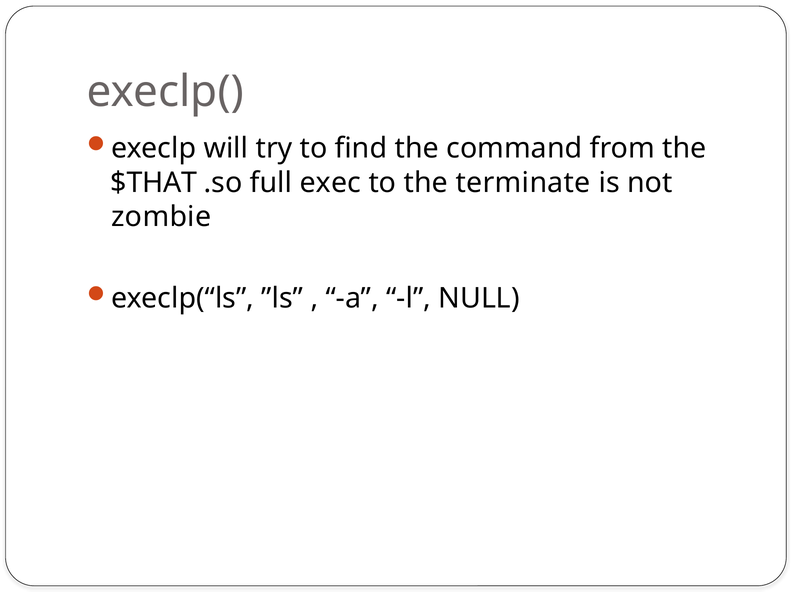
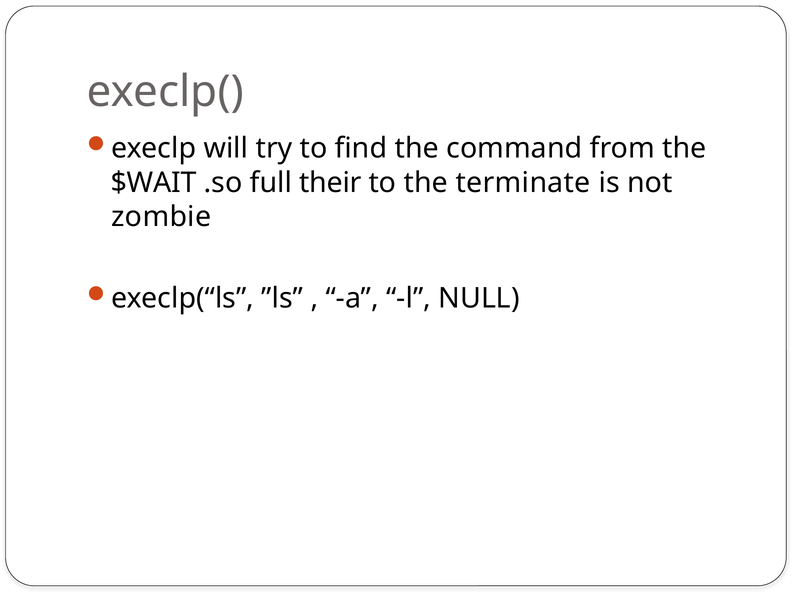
$THAT: $THAT -> $WAIT (154, 183)
exec: exec -> their (330, 183)
